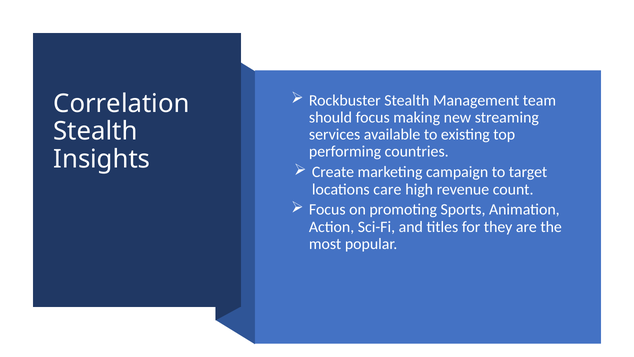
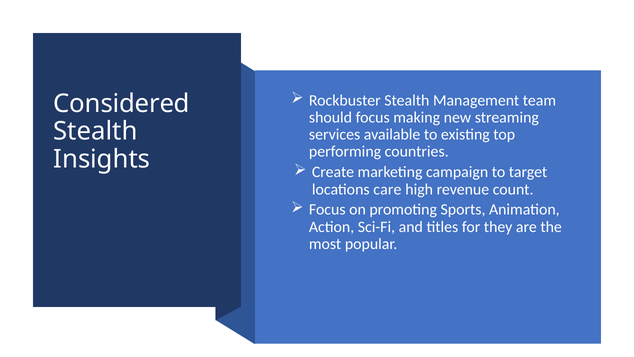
Correlation: Correlation -> Considered (122, 104)
